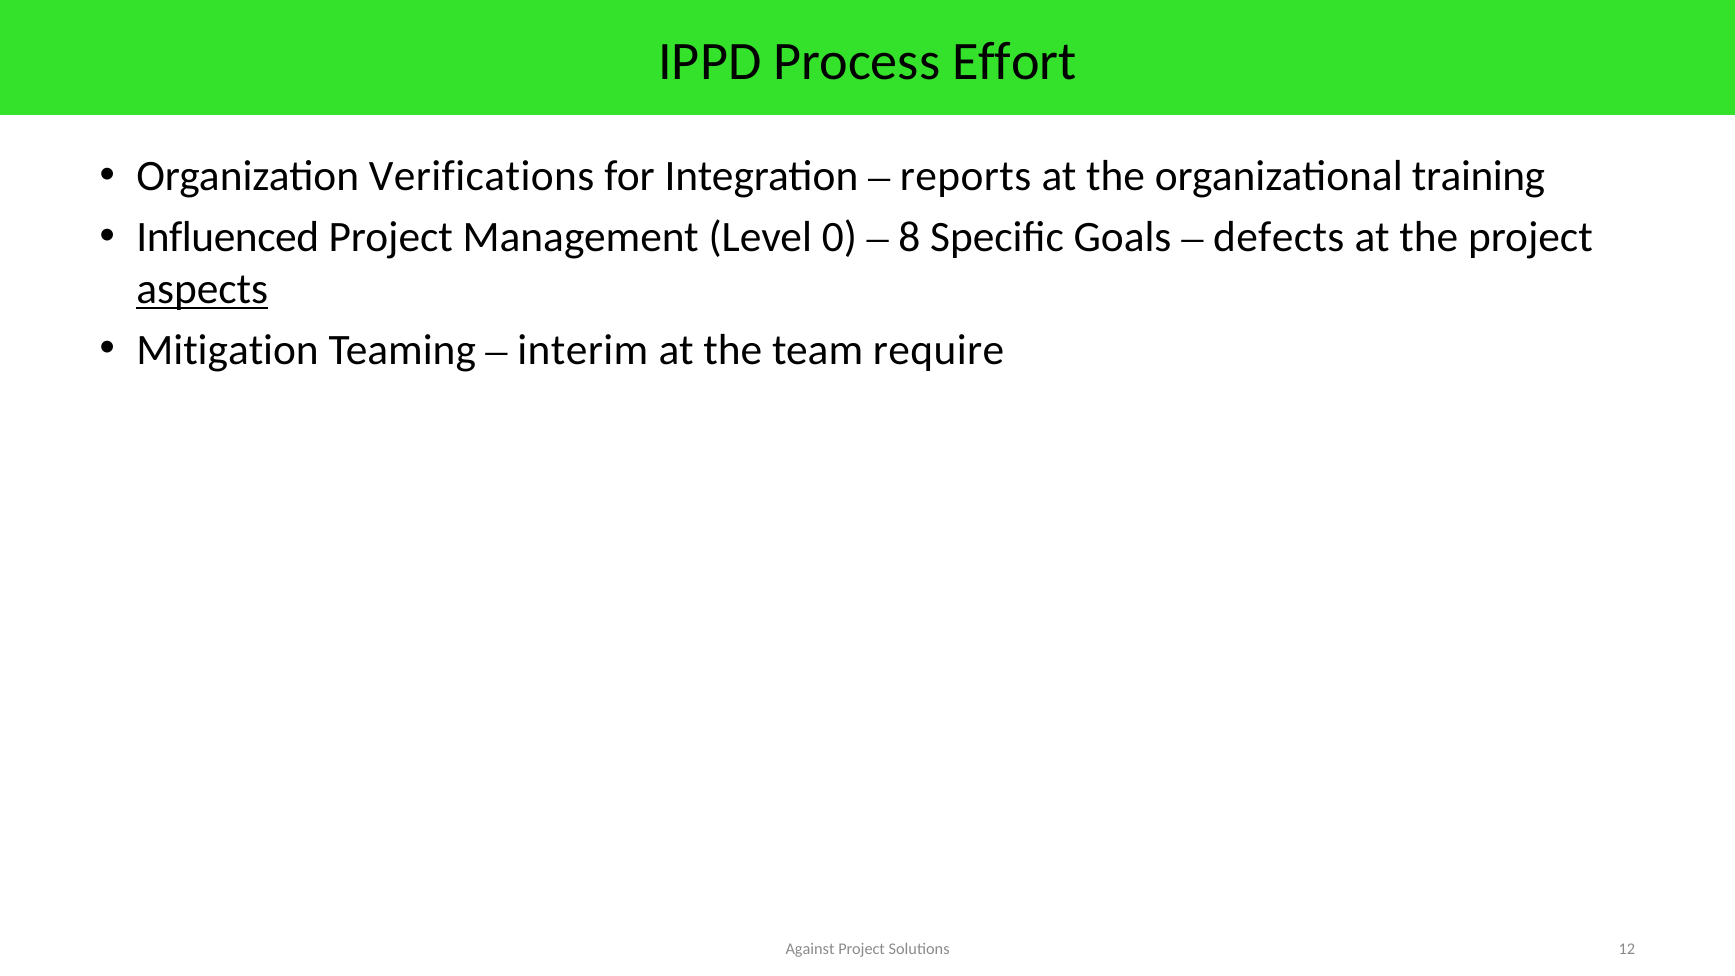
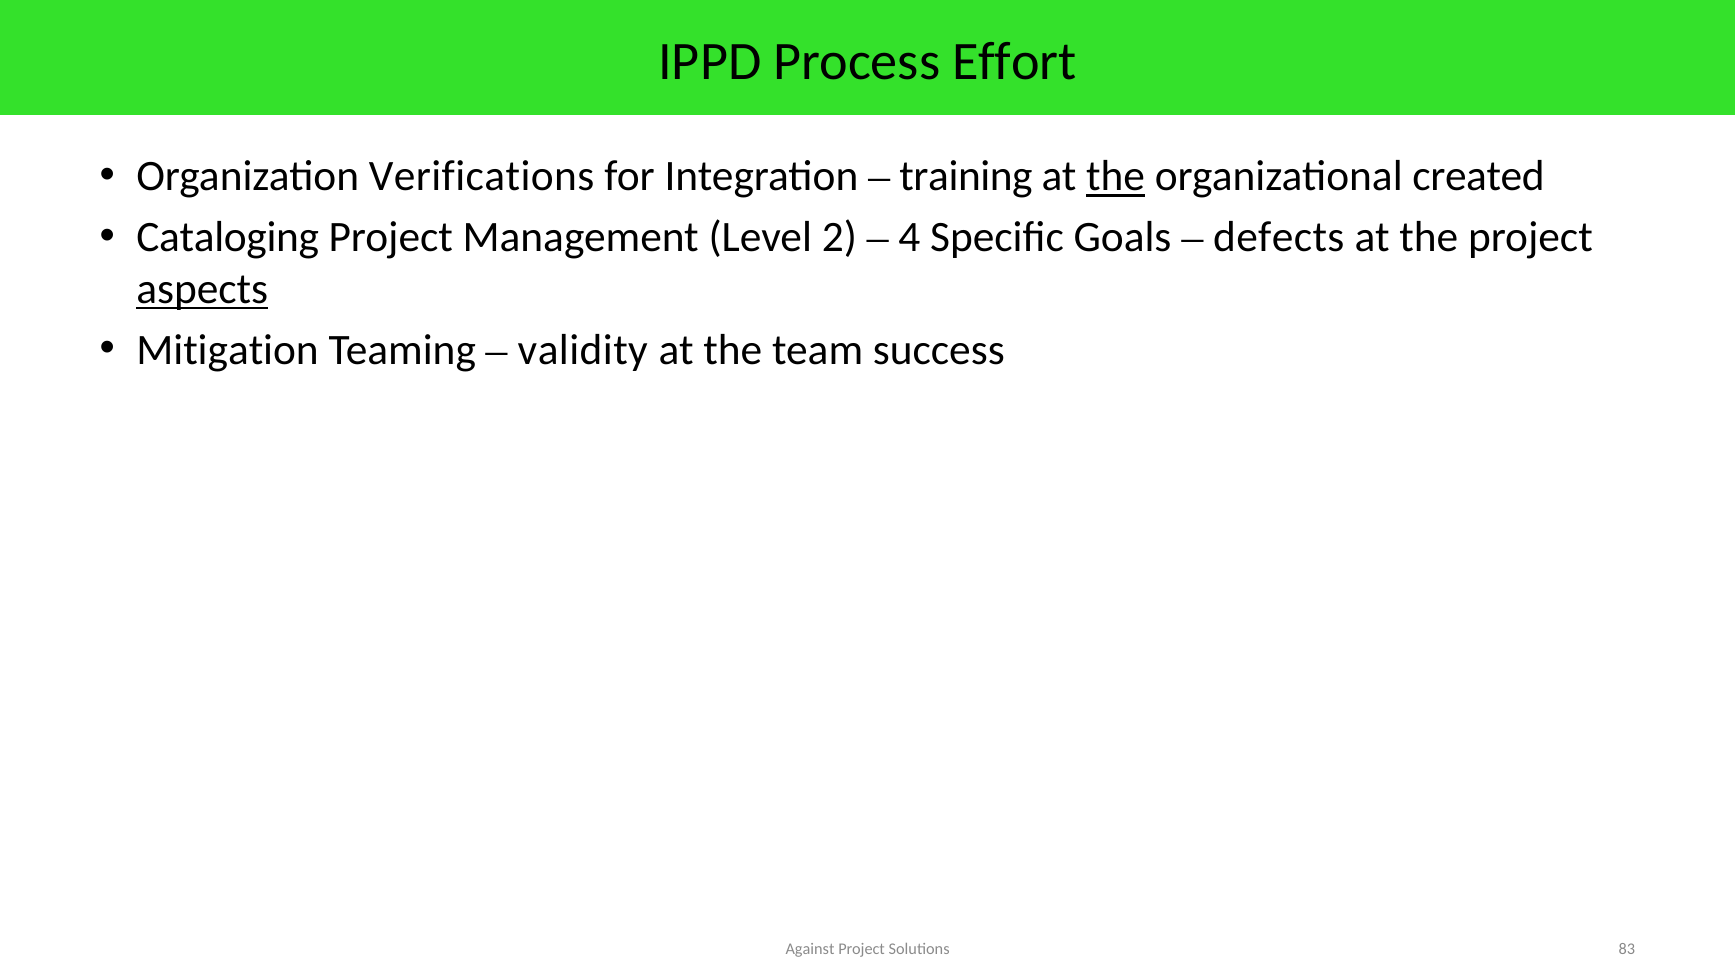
reports: reports -> training (966, 177)
the underline: none -> present (1116, 177)
training: training -> created (1479, 177)
Influenced: Influenced -> Cataloging (228, 237)
0: 0 -> 2 (839, 237)
8: 8 -> 4 (909, 237)
interim: interim -> validity (583, 350)
require: require -> success (939, 350)
12: 12 -> 83 (1627, 949)
